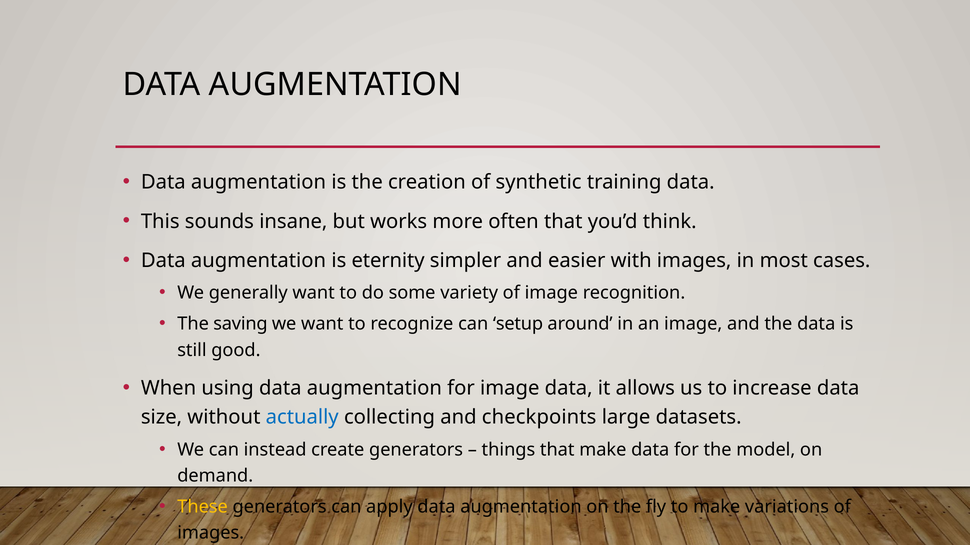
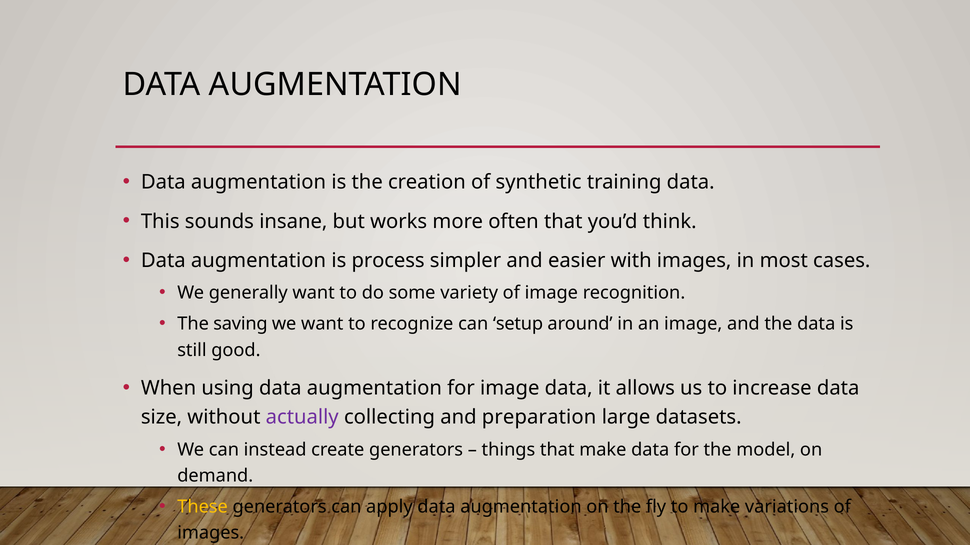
eternity: eternity -> process (388, 261)
actually colour: blue -> purple (302, 418)
checkpoints: checkpoints -> preparation (539, 418)
